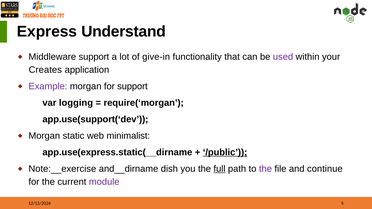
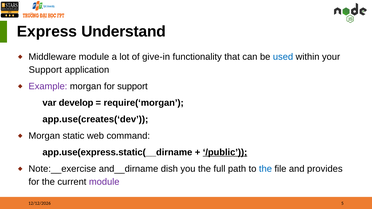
Middleware support: support -> module (94, 57)
used colour: purple -> blue (283, 57)
Creates: Creates -> Support (45, 70)
logging: logging -> develop (76, 103)
app.use(support(‘dev: app.use(support(‘dev -> app.use(creates(‘dev (95, 119)
minimalist: minimalist -> command (128, 136)
full underline: present -> none (219, 169)
the colour: purple -> blue (265, 169)
continue: continue -> provides (325, 169)
